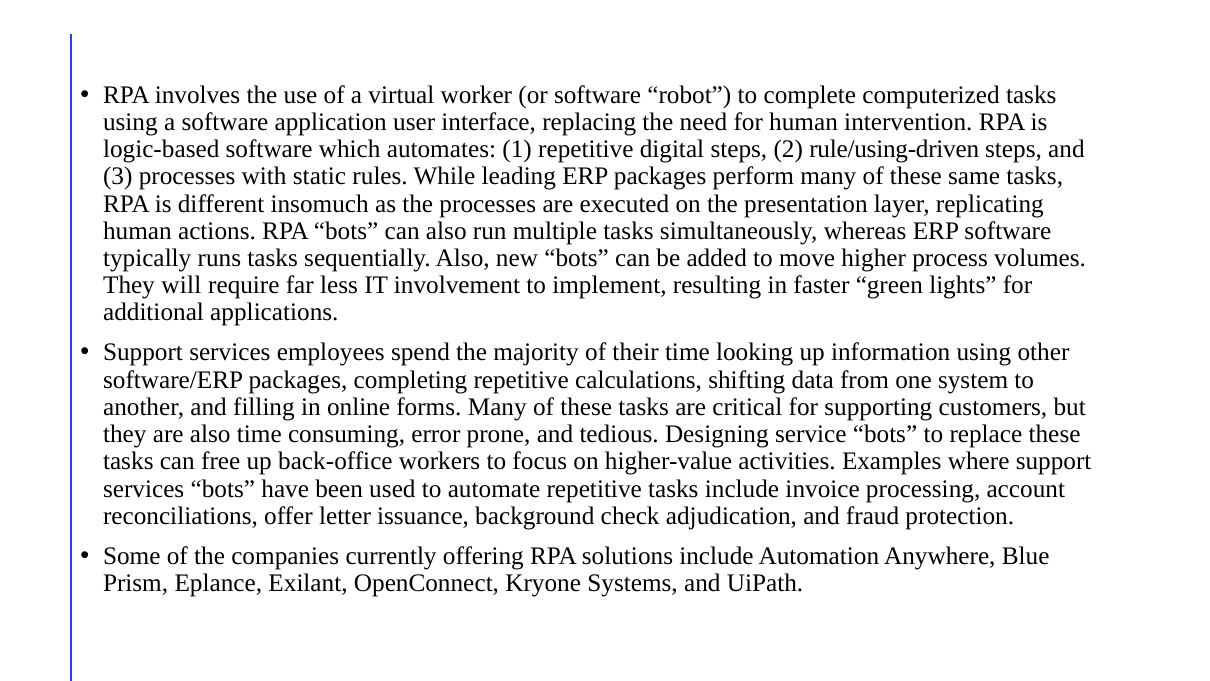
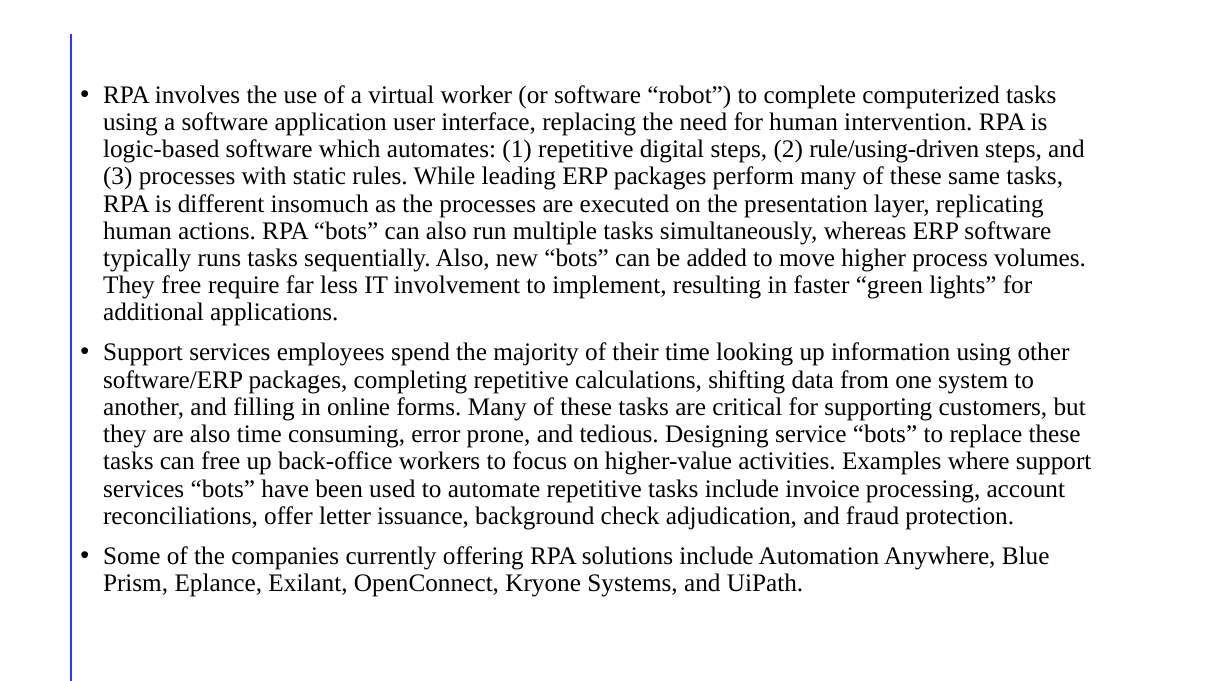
They will: will -> free (181, 285)
